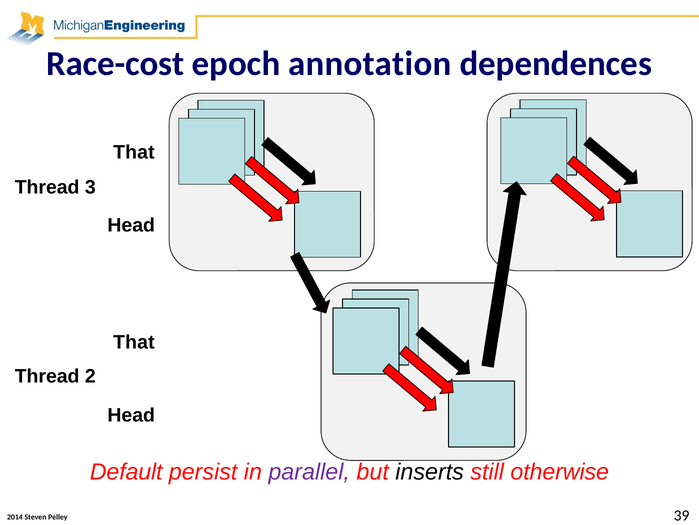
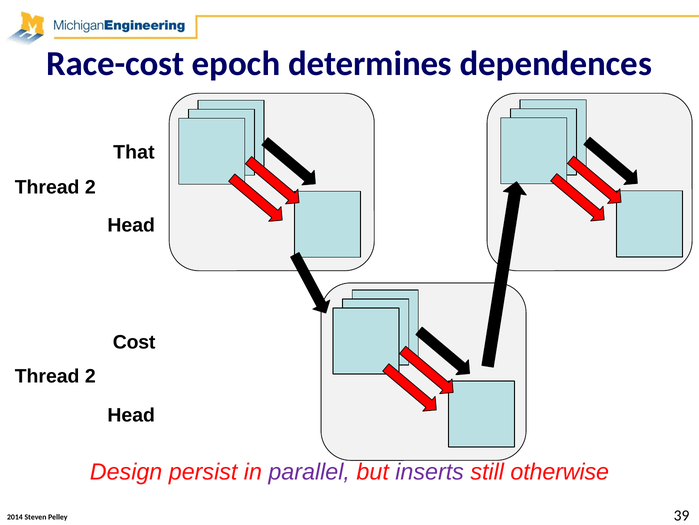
annotation: annotation -> determines (370, 64)
3: 3 -> 2 (90, 187)
That: That -> Cost (134, 342)
Default: Default -> Design (126, 472)
inserts colour: black -> purple (430, 472)
